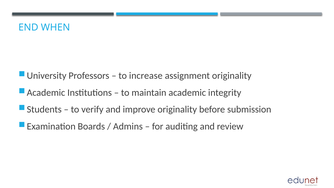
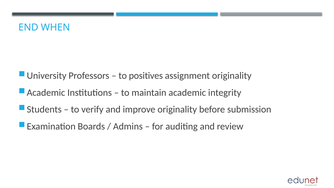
increase: increase -> positives (146, 76)
